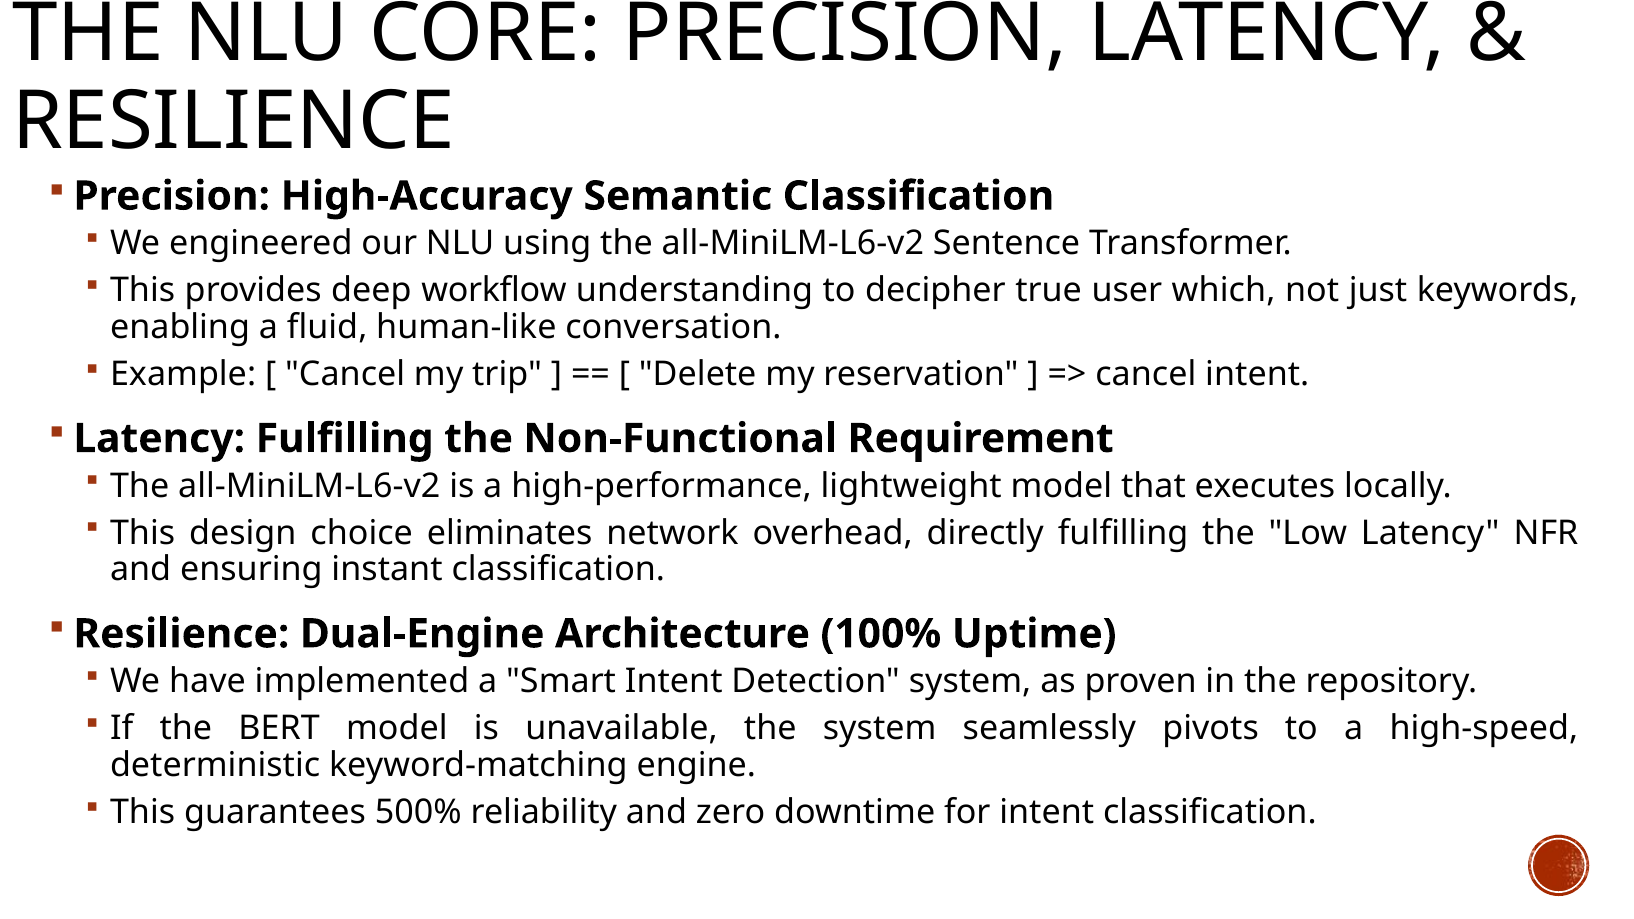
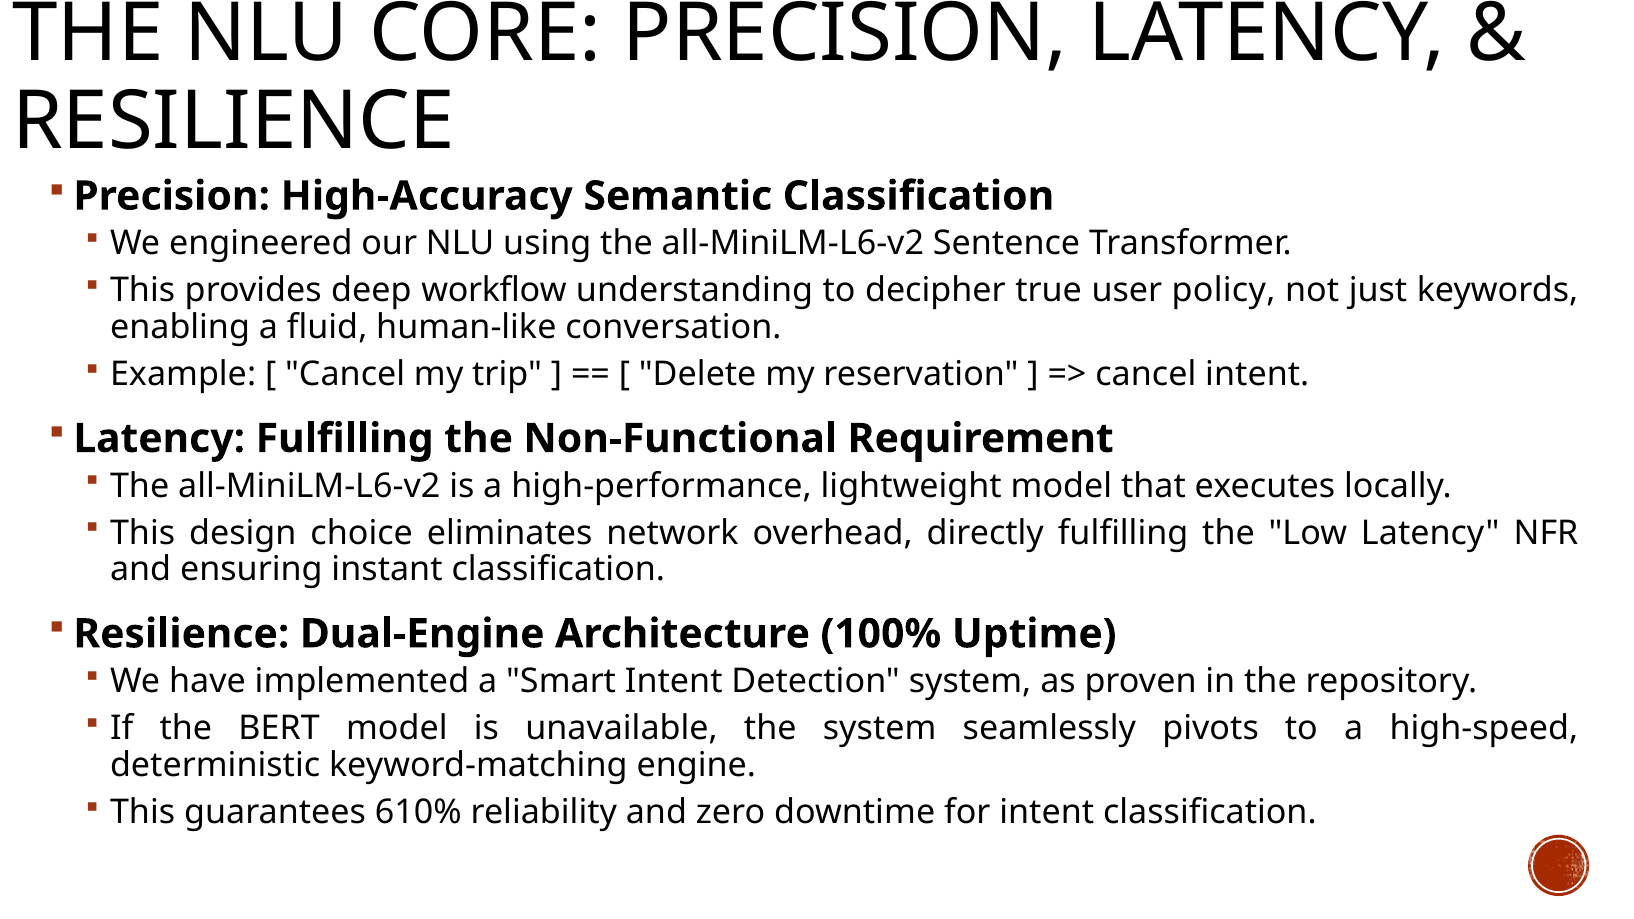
which: which -> policy (1224, 290)
500%: 500% -> 610% (418, 812)
